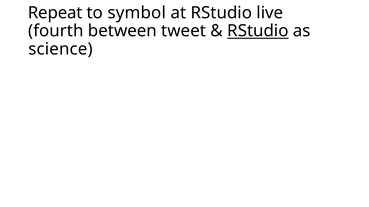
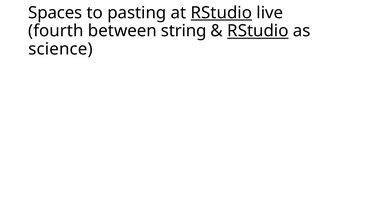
Repeat: Repeat -> Spaces (55, 13)
symbol: symbol -> pasting (137, 13)
RStudio underline: none -> present (221, 13)
tweet: tweet -> string (184, 31)
